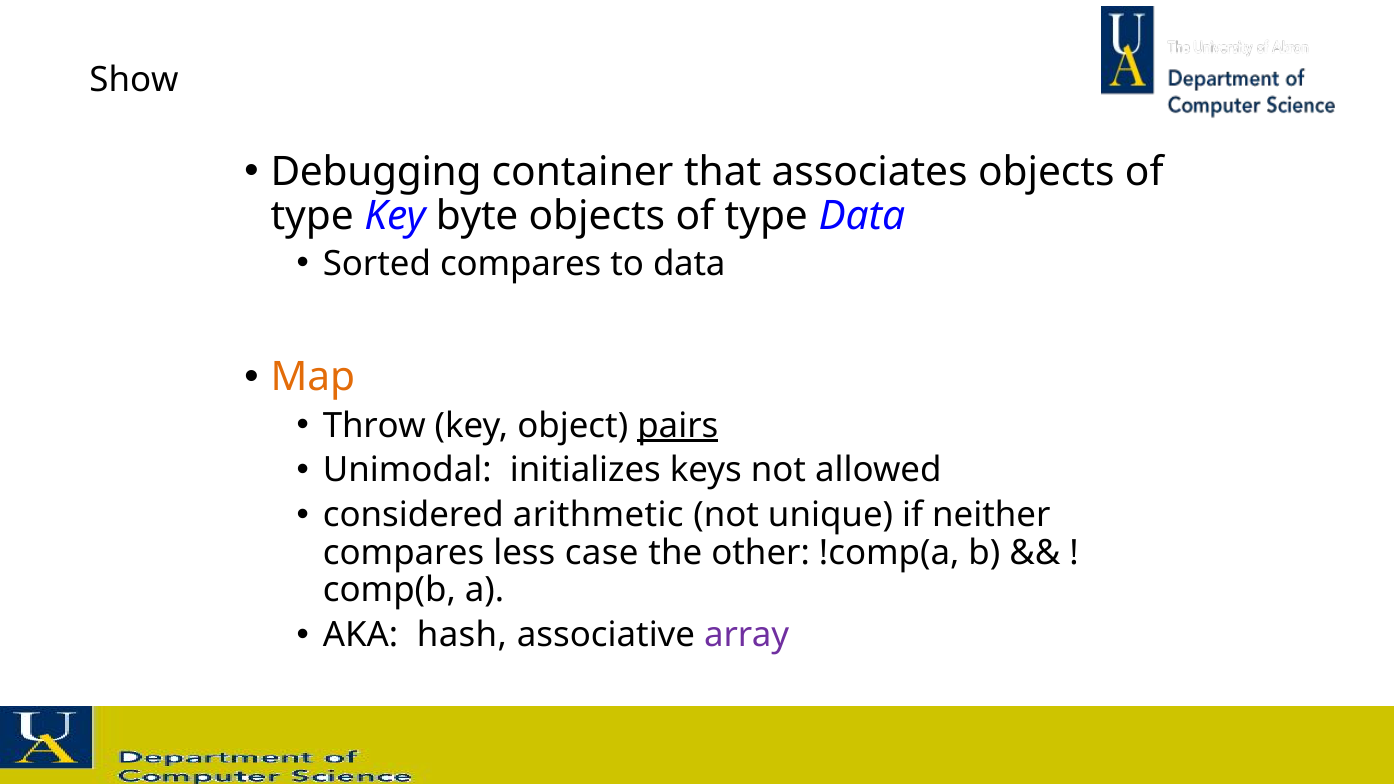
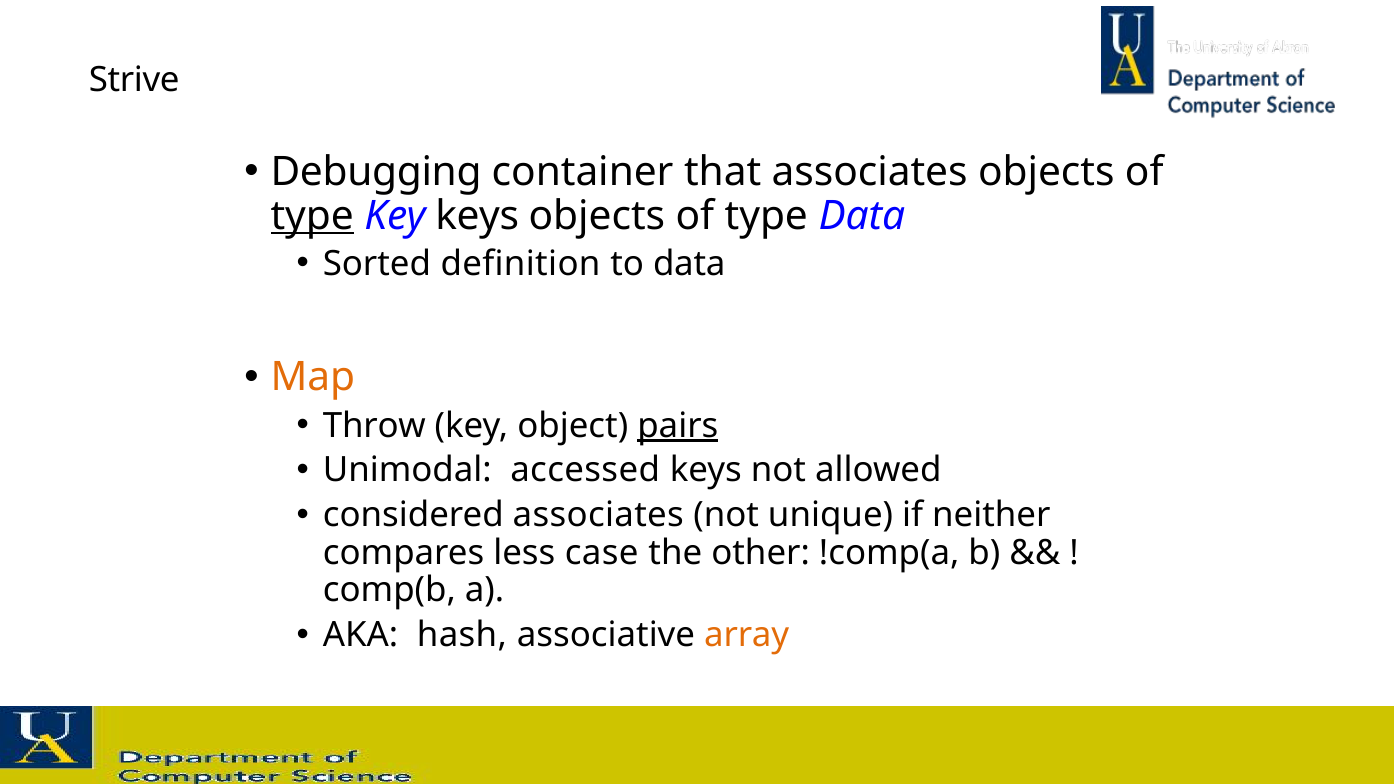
Show: Show -> Strive (134, 80)
type underline: none -> present (312, 216)
Key byte: byte -> keys (477, 216)
Sorted compares: compares -> definition (521, 264)
initializes: initializes -> accessed (585, 470)
considered arithmetic: arithmetic -> associates (598, 515)
array colour: purple -> orange (747, 635)
